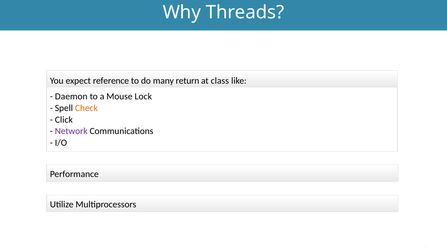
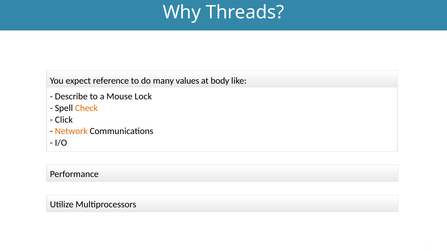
return: return -> values (188, 81)
class: class -> body (220, 81)
Daemon: Daemon -> Describe (71, 97)
Network colour: purple -> orange (71, 131)
